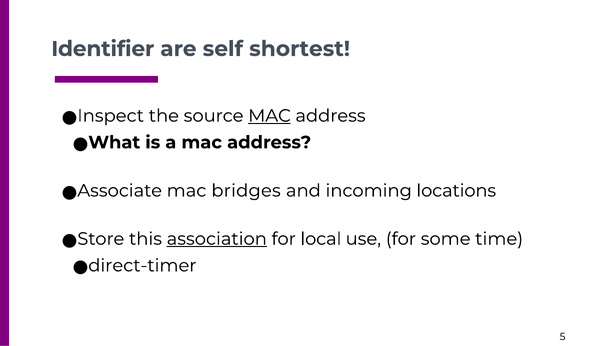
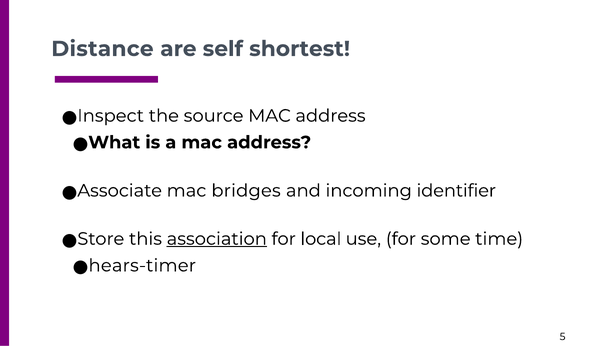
Identifier: Identifier -> Distance (102, 49)
MAC underline: present -> none (269, 116)
locations: locations -> identifier (456, 191)
direct-timer: direct-timer -> hears-timer (142, 266)
